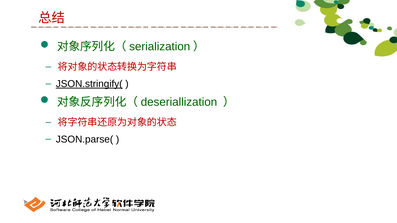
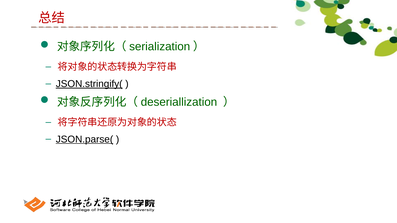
JSON.parse( underline: none -> present (85, 139)
